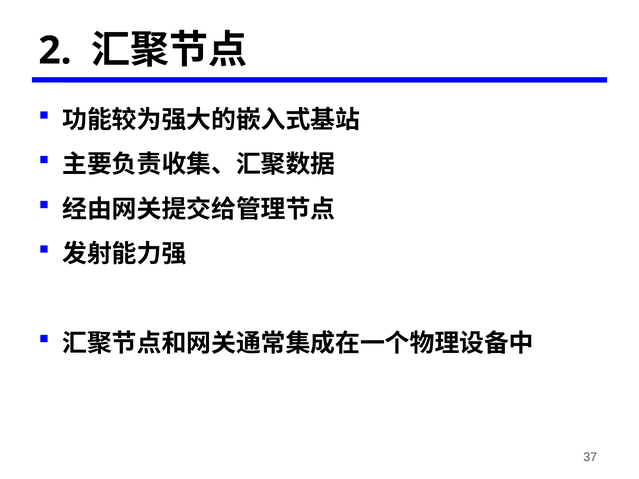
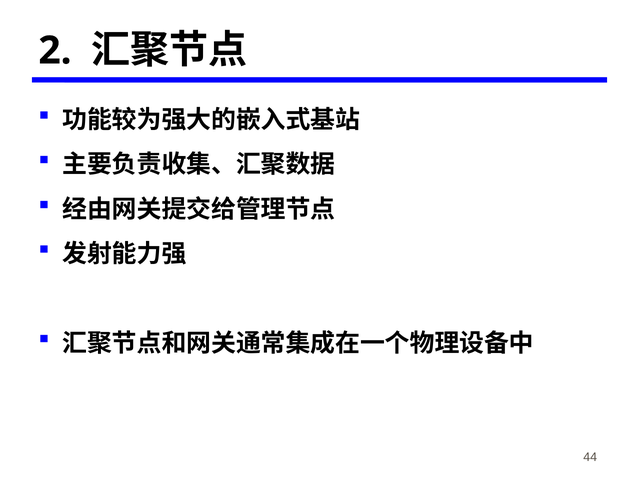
37: 37 -> 44 (590, 457)
